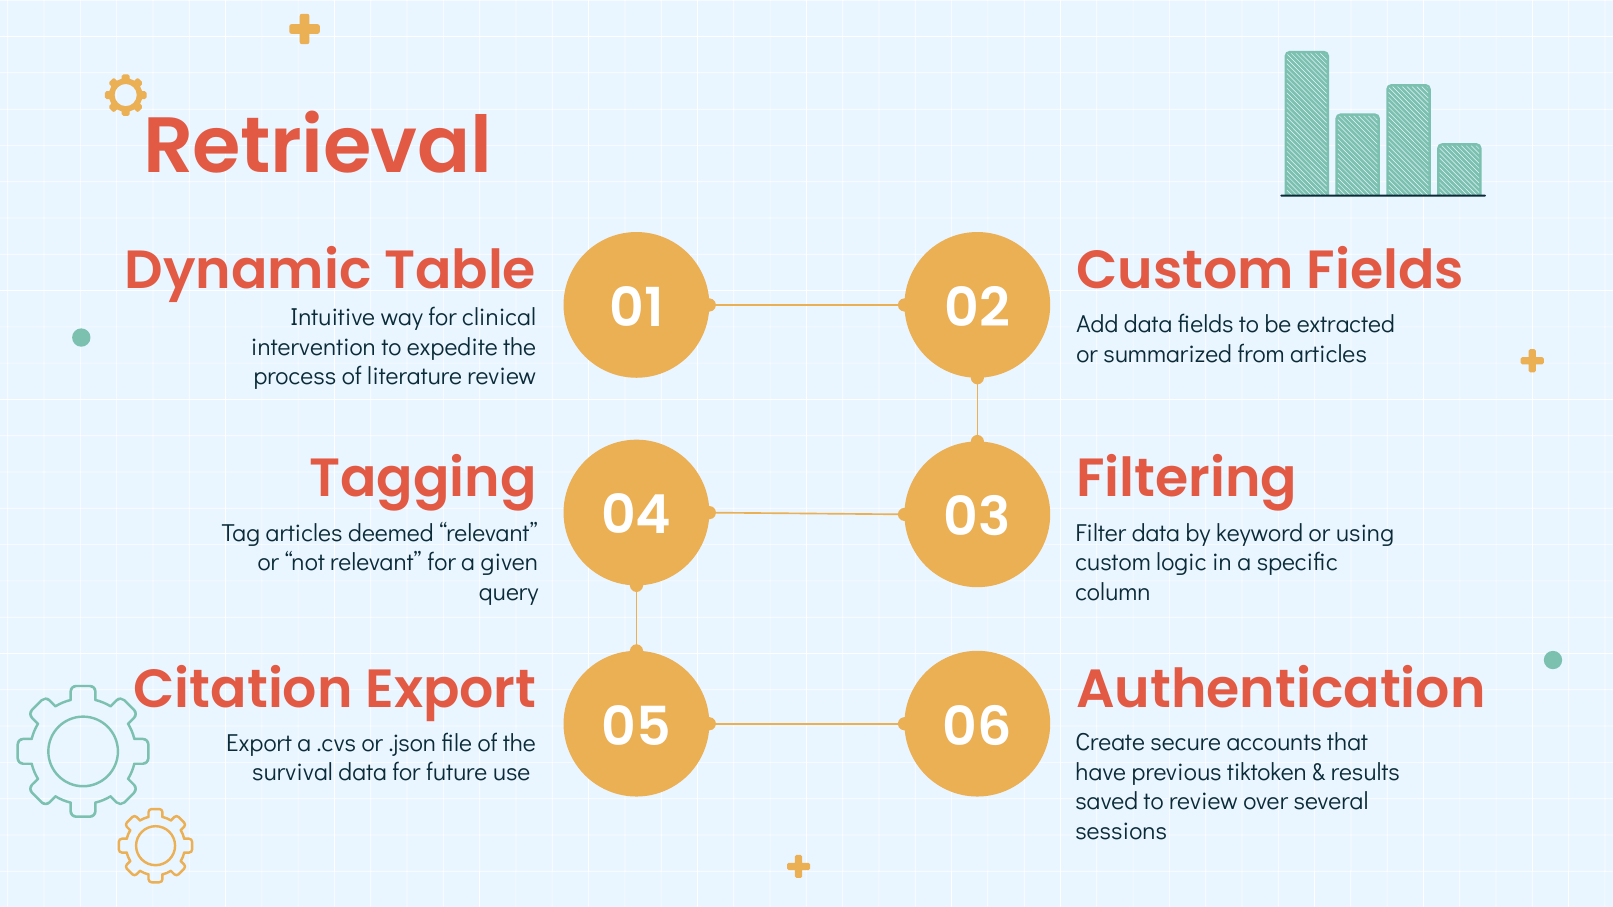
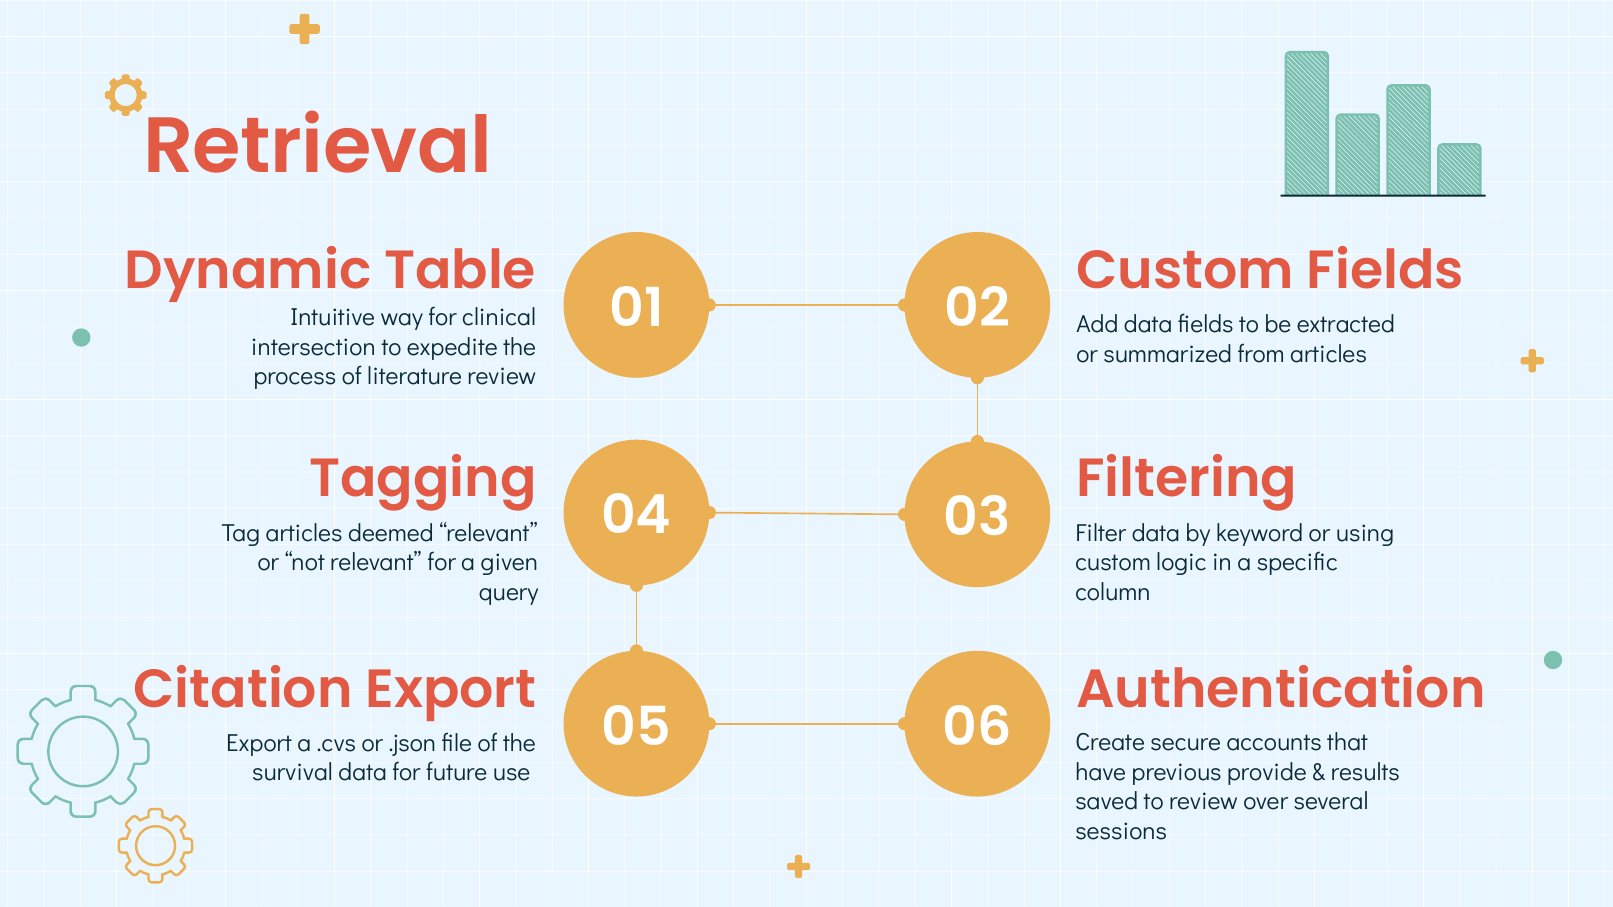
intervention: intervention -> intersection (313, 347)
tiktoken: tiktoken -> provide (1267, 772)
